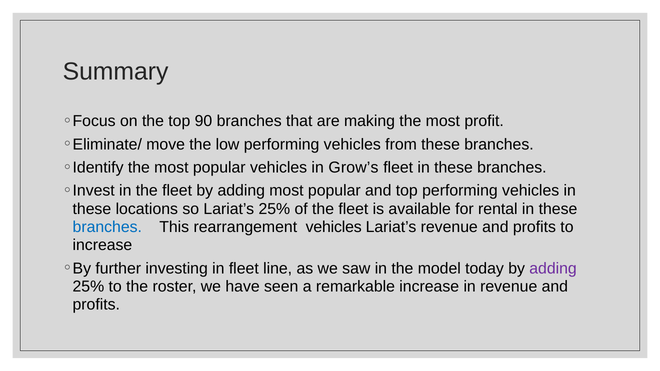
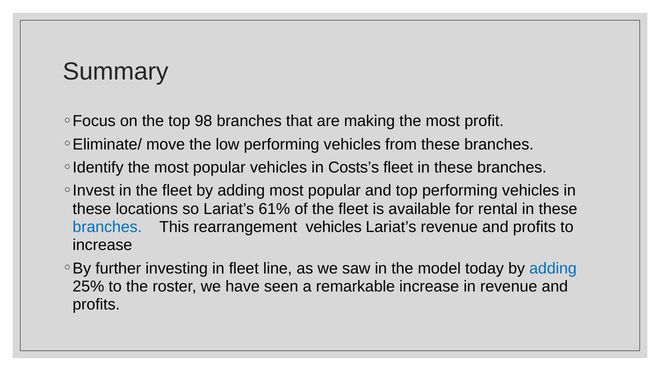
90: 90 -> 98 (203, 121)
Grow’s: Grow’s -> Costs’s (354, 168)
Lariat’s 25%: 25% -> 61% (274, 209)
adding colour: purple -> blue (553, 269)
